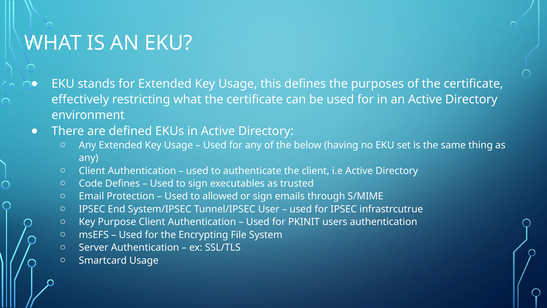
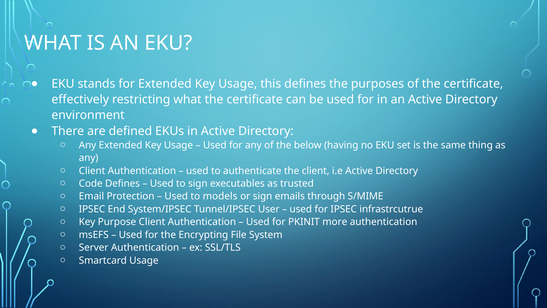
allowed: allowed -> models (220, 196)
users: users -> more (335, 222)
